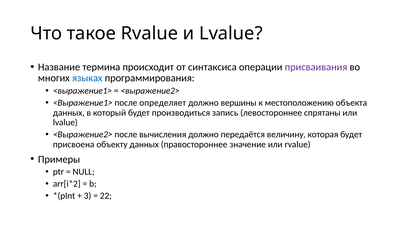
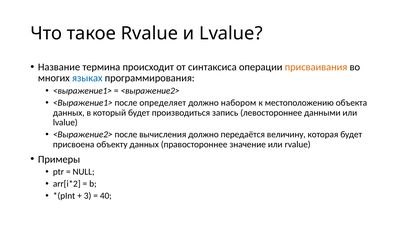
присваивания colour: purple -> orange (316, 67)
вершины: вершины -> набором (239, 103)
спрятаны: спрятаны -> данными (322, 113)
22: 22 -> 40 (106, 196)
